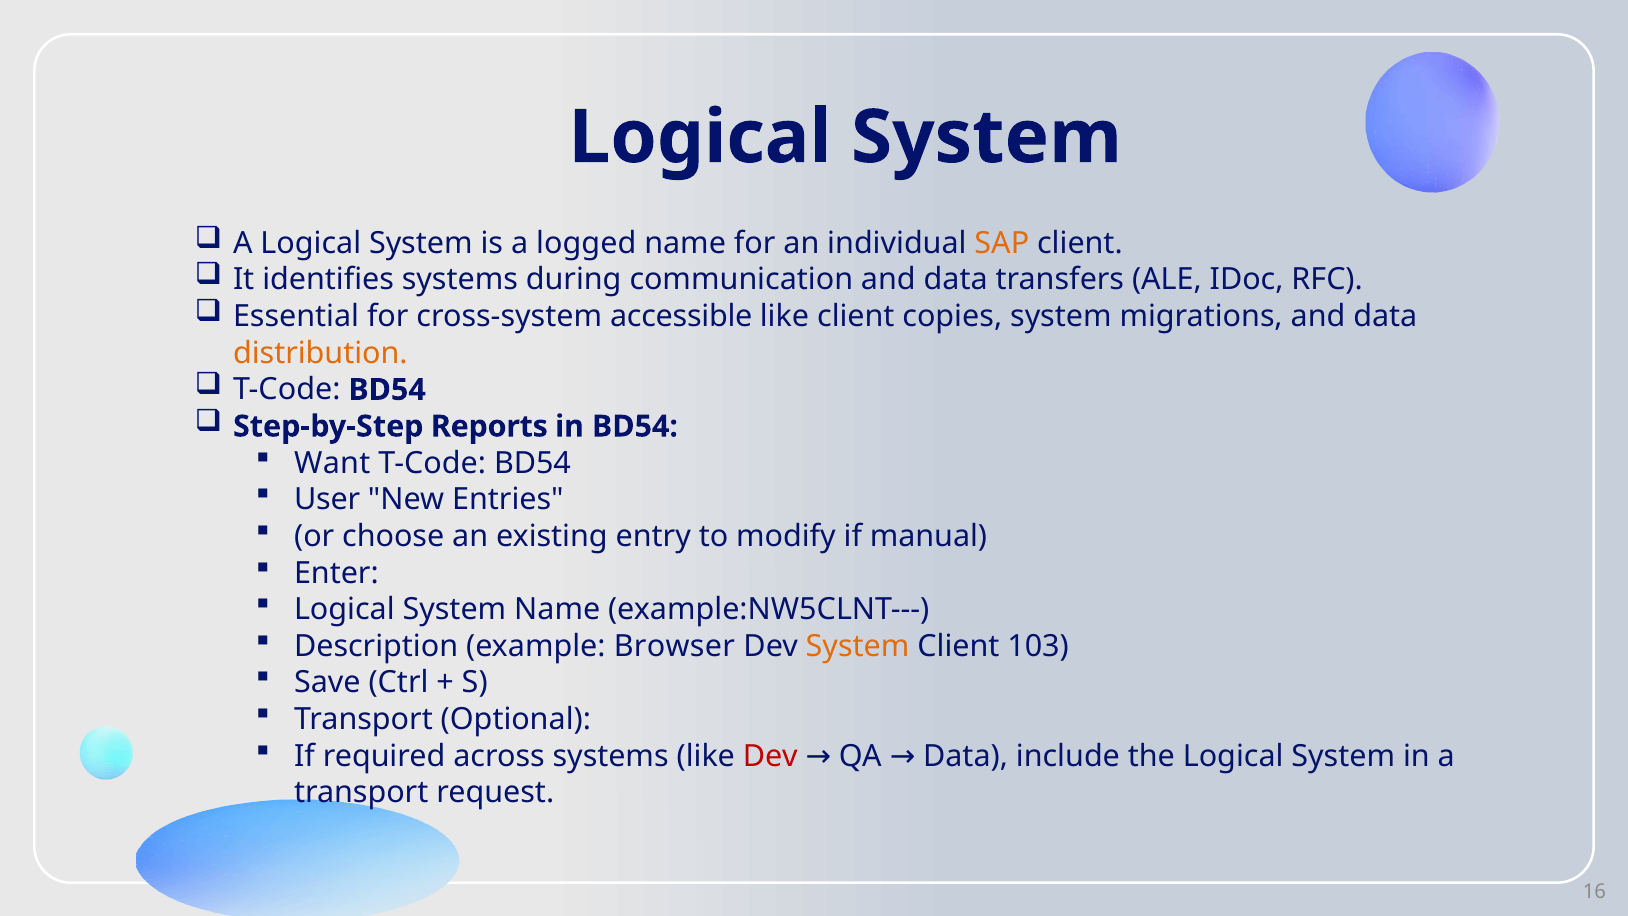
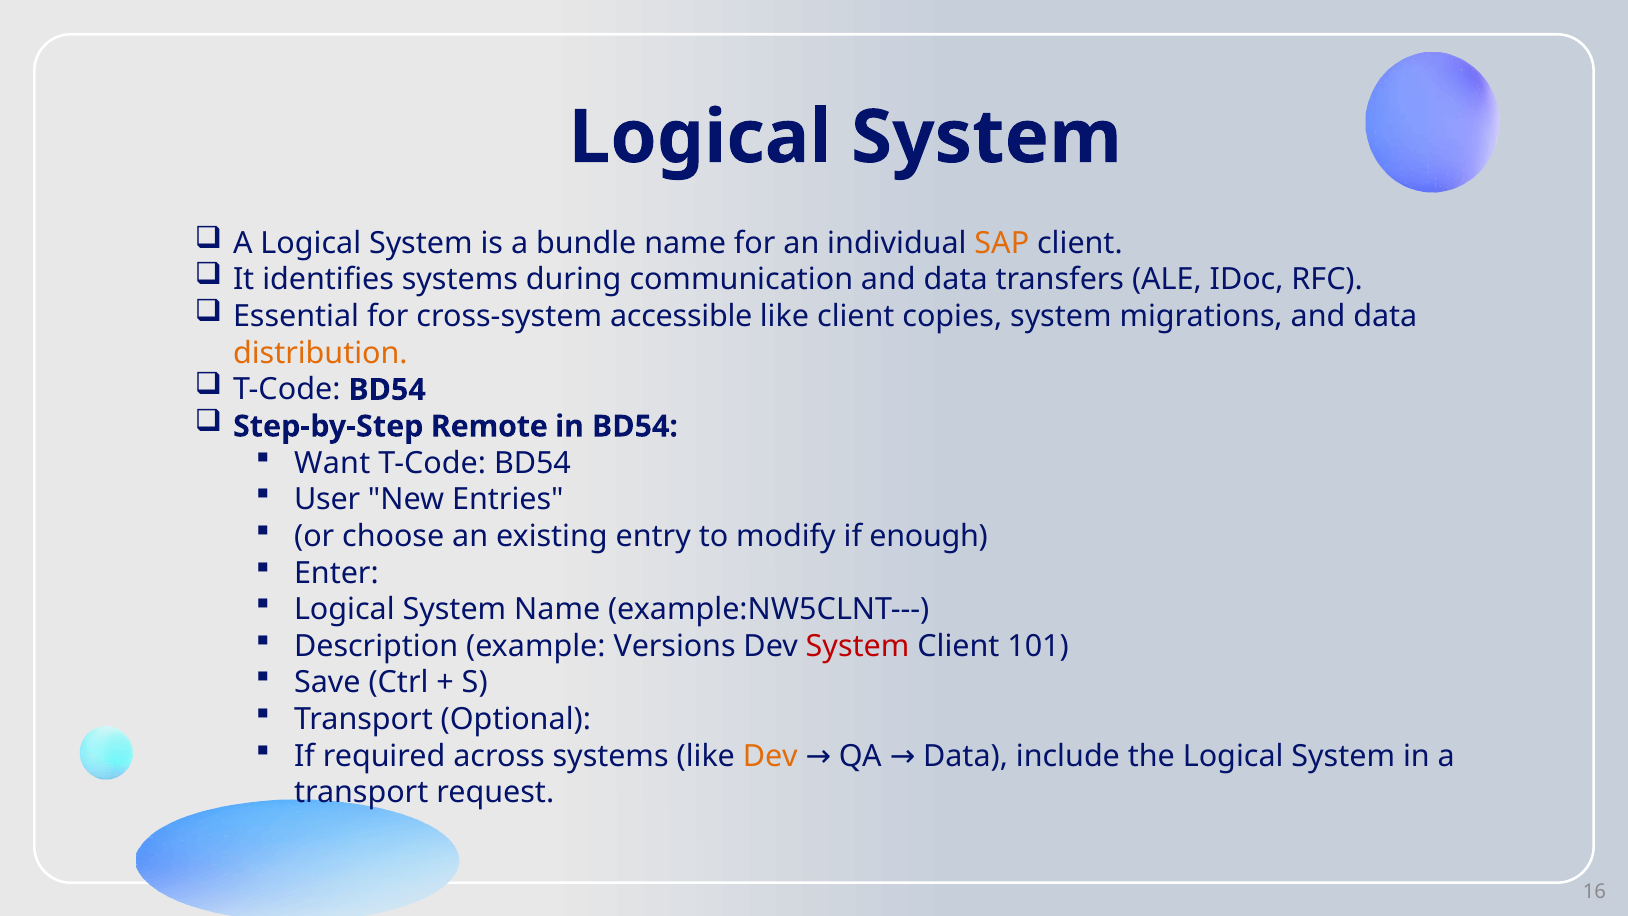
logged: logged -> bundle (586, 243)
Reports: Reports -> Remote (489, 426)
manual: manual -> enough (929, 536)
Browser: Browser -> Versions (675, 646)
System colour: orange -> red (858, 646)
103: 103 -> 101 (1038, 646)
Dev colour: red -> orange (770, 756)
